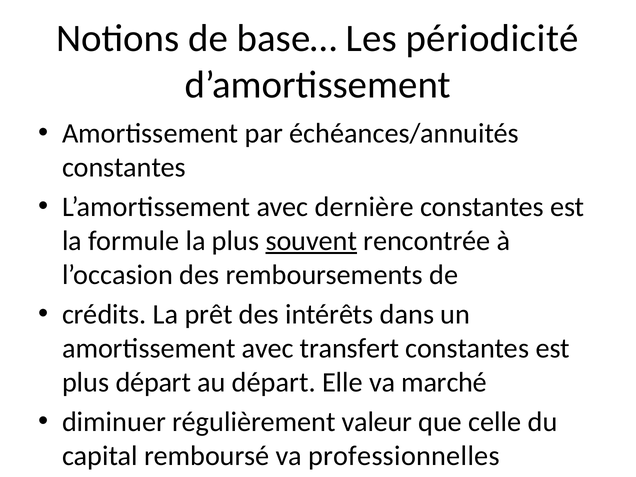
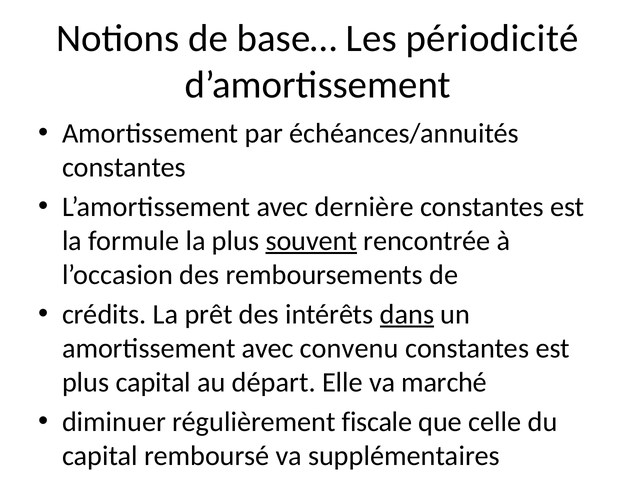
dans underline: none -> present (407, 314)
transfert: transfert -> convenu (349, 348)
plus départ: départ -> capital (153, 382)
valeur: valeur -> fiscale (377, 422)
professionnelles: professionnelles -> supplémentaires (404, 456)
